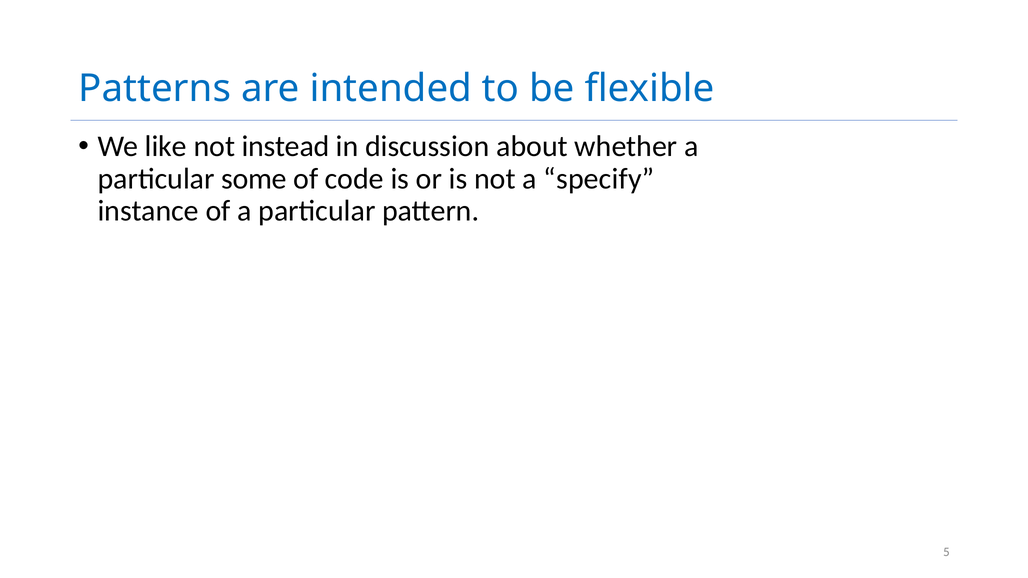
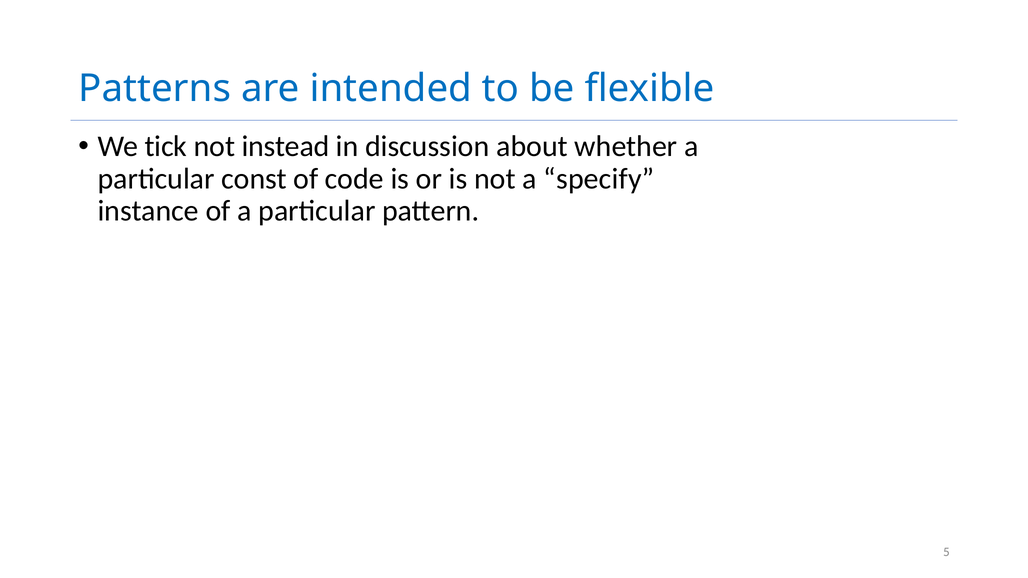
like: like -> tick (166, 146)
some: some -> const (254, 179)
